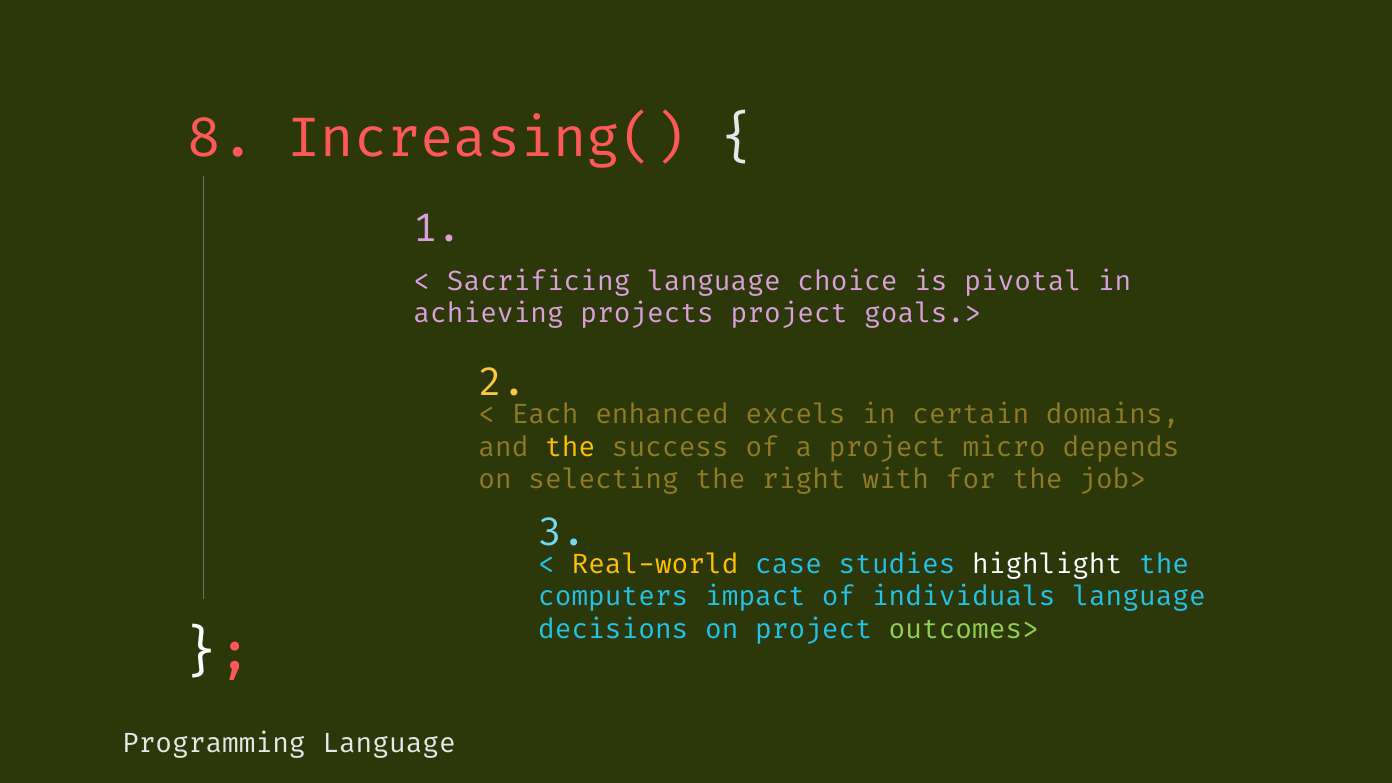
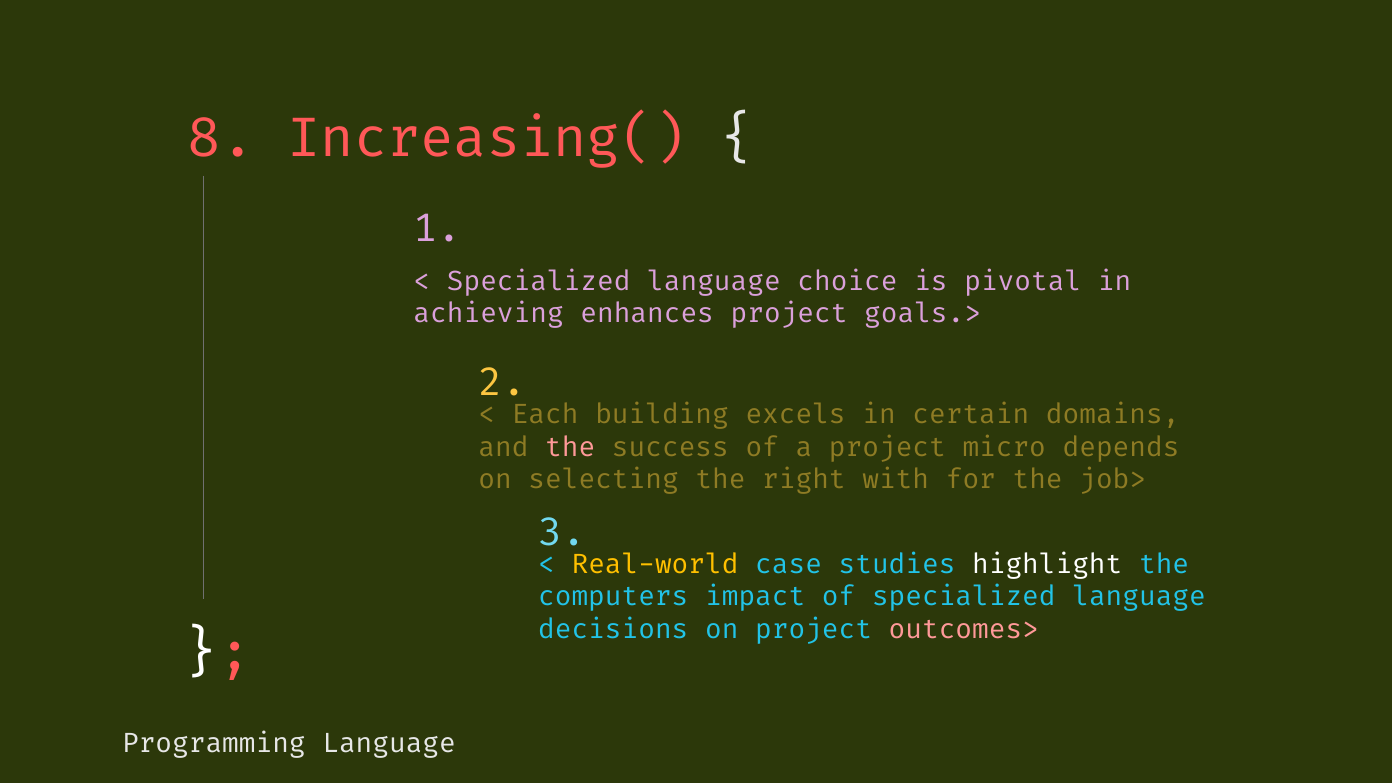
Sacrificing: Sacrificing -> Specialized (539, 281)
projects: projects -> enhances (647, 314)
enhanced: enhanced -> building (662, 415)
the colour: yellow -> pink (570, 447)
of individuals: individuals -> specialized (964, 597)
outcomes> colour: light green -> pink (964, 629)
